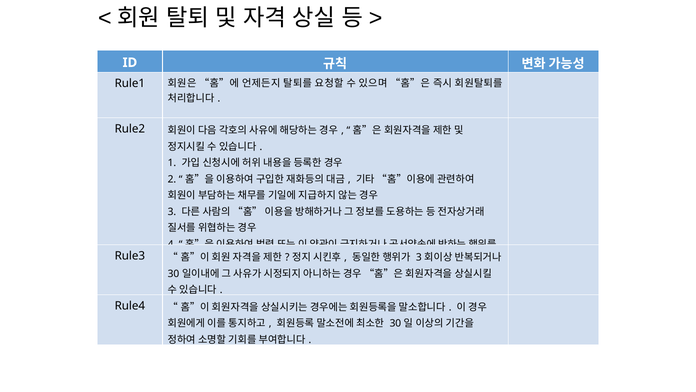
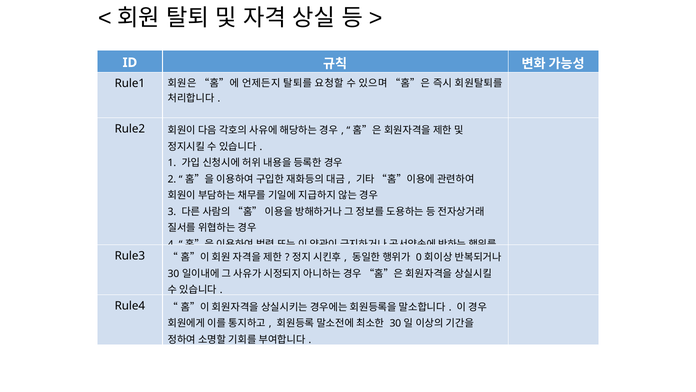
3: 3 -> 0 (419, 257)
